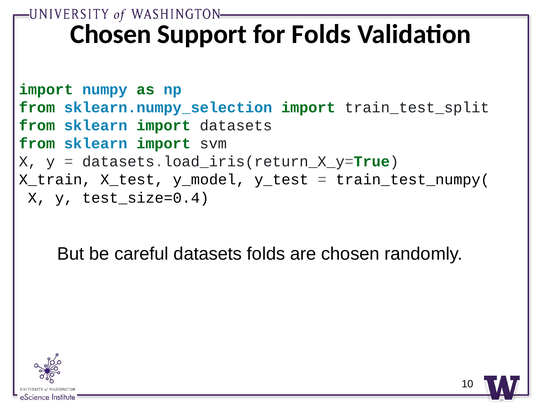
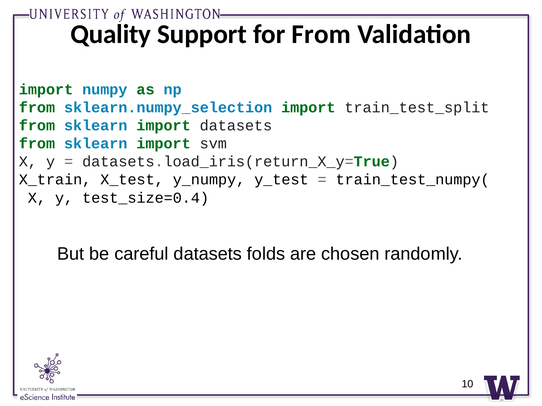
Chosen: Chosen -> Quality (111, 34)
for Folds: Folds -> From (321, 34)
y_model: y_model -> y_numpy (209, 180)
